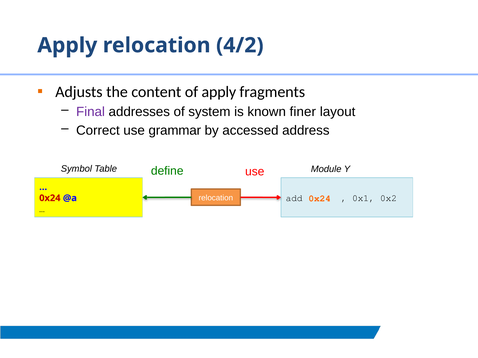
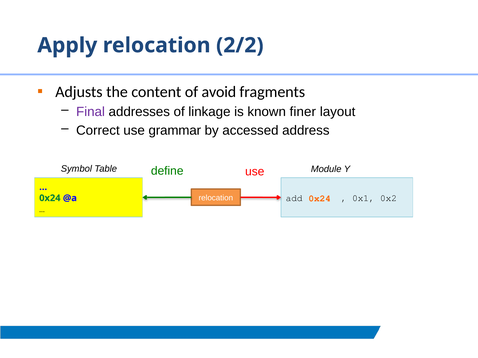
4/2: 4/2 -> 2/2 (240, 45)
of apply: apply -> avoid (219, 92)
system: system -> linkage (209, 112)
0x24 colour: red -> green (50, 198)
